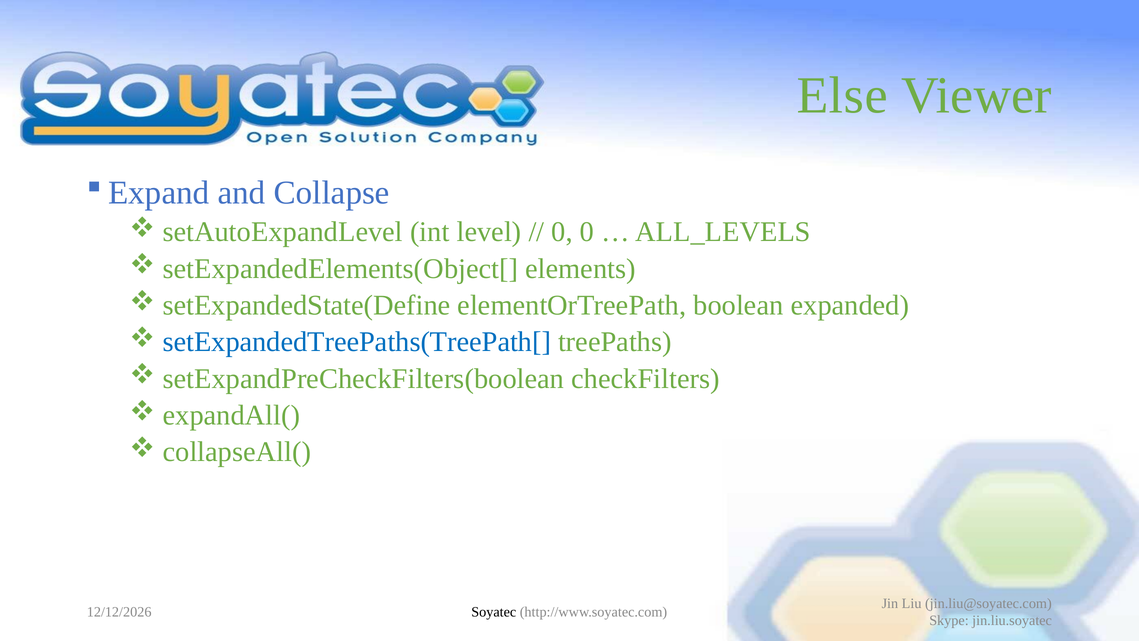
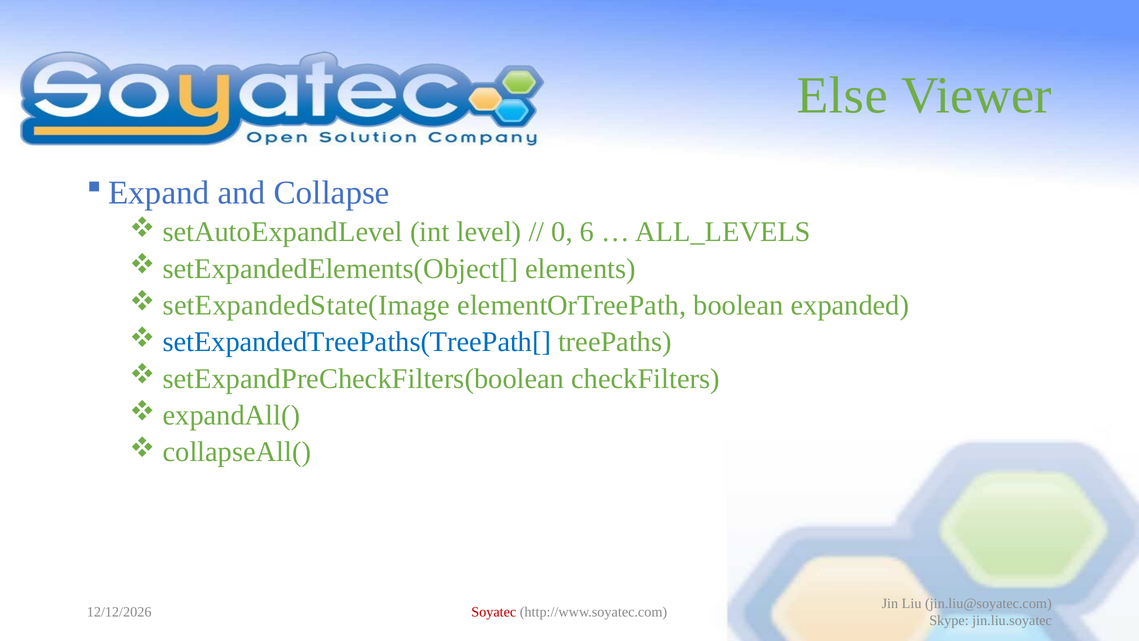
0 0: 0 -> 6 (587, 232)
setExpandedState(Define: setExpandedState(Define -> setExpandedState(Image (306, 305)
Soyatec colour: black -> red (494, 612)
